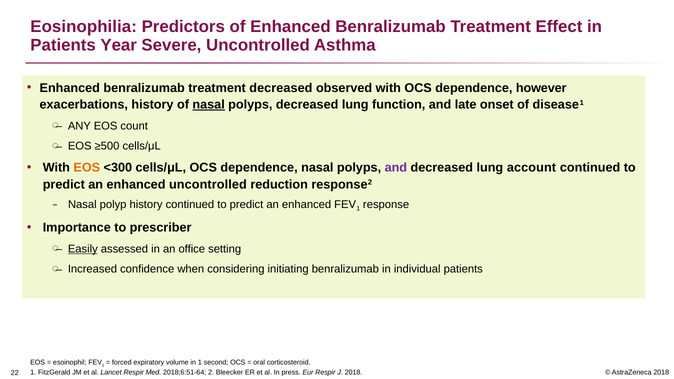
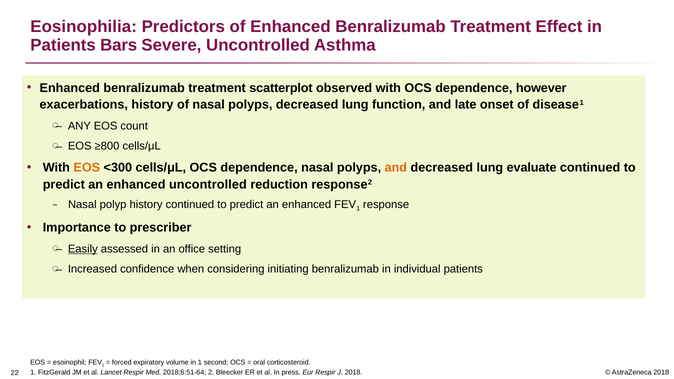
Year: Year -> Bars (119, 45)
treatment decreased: decreased -> scatterplot (281, 88)
nasal underline: present -> none (209, 105)
≥500: ≥500 -> ≥800 (107, 146)
and colour: purple -> orange (396, 168)
account: account -> evaluate (532, 168)
